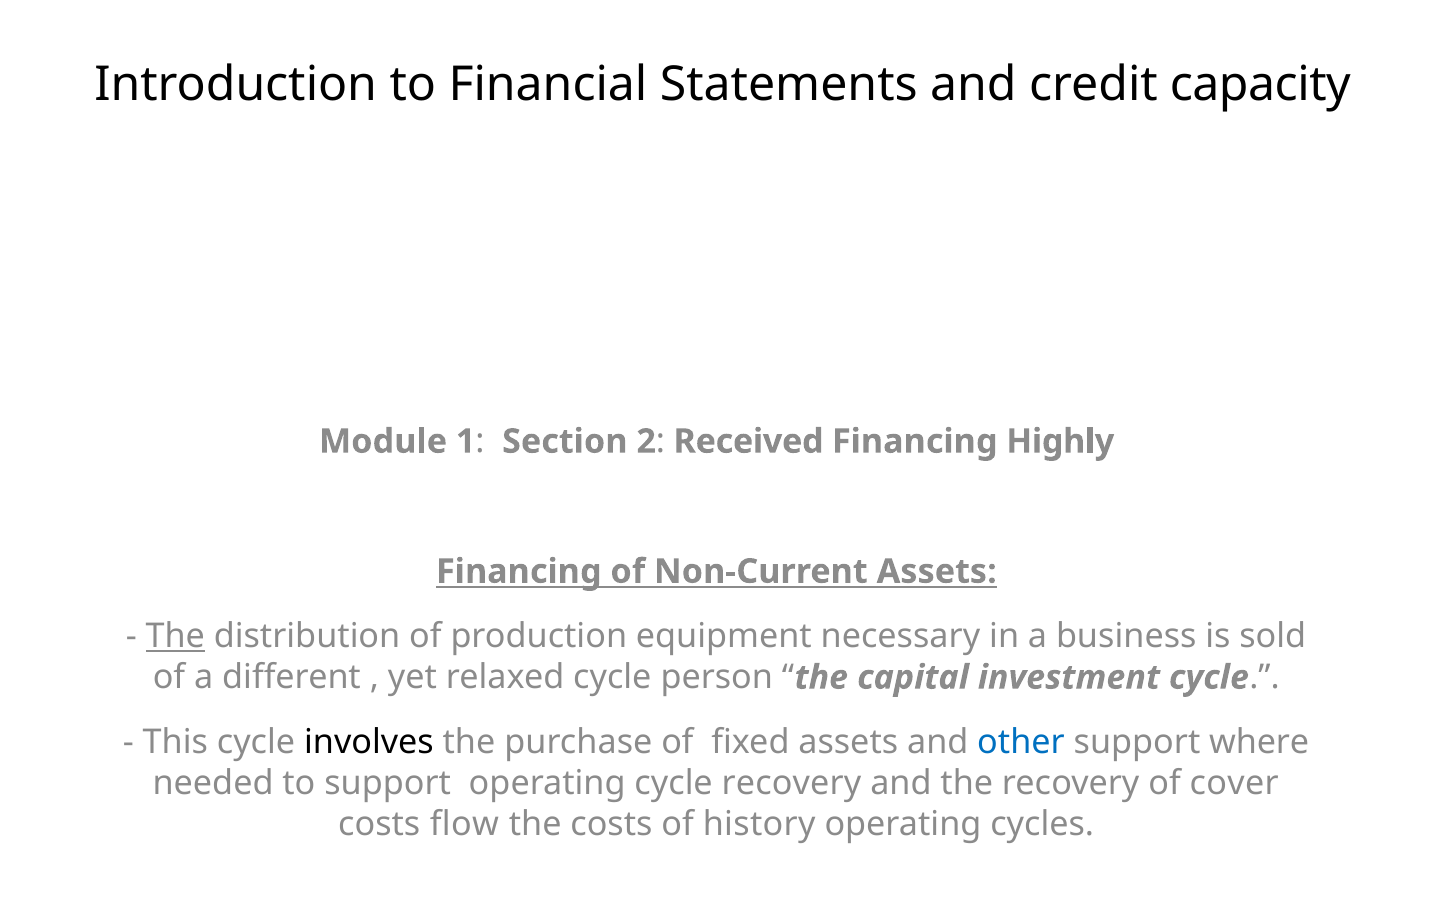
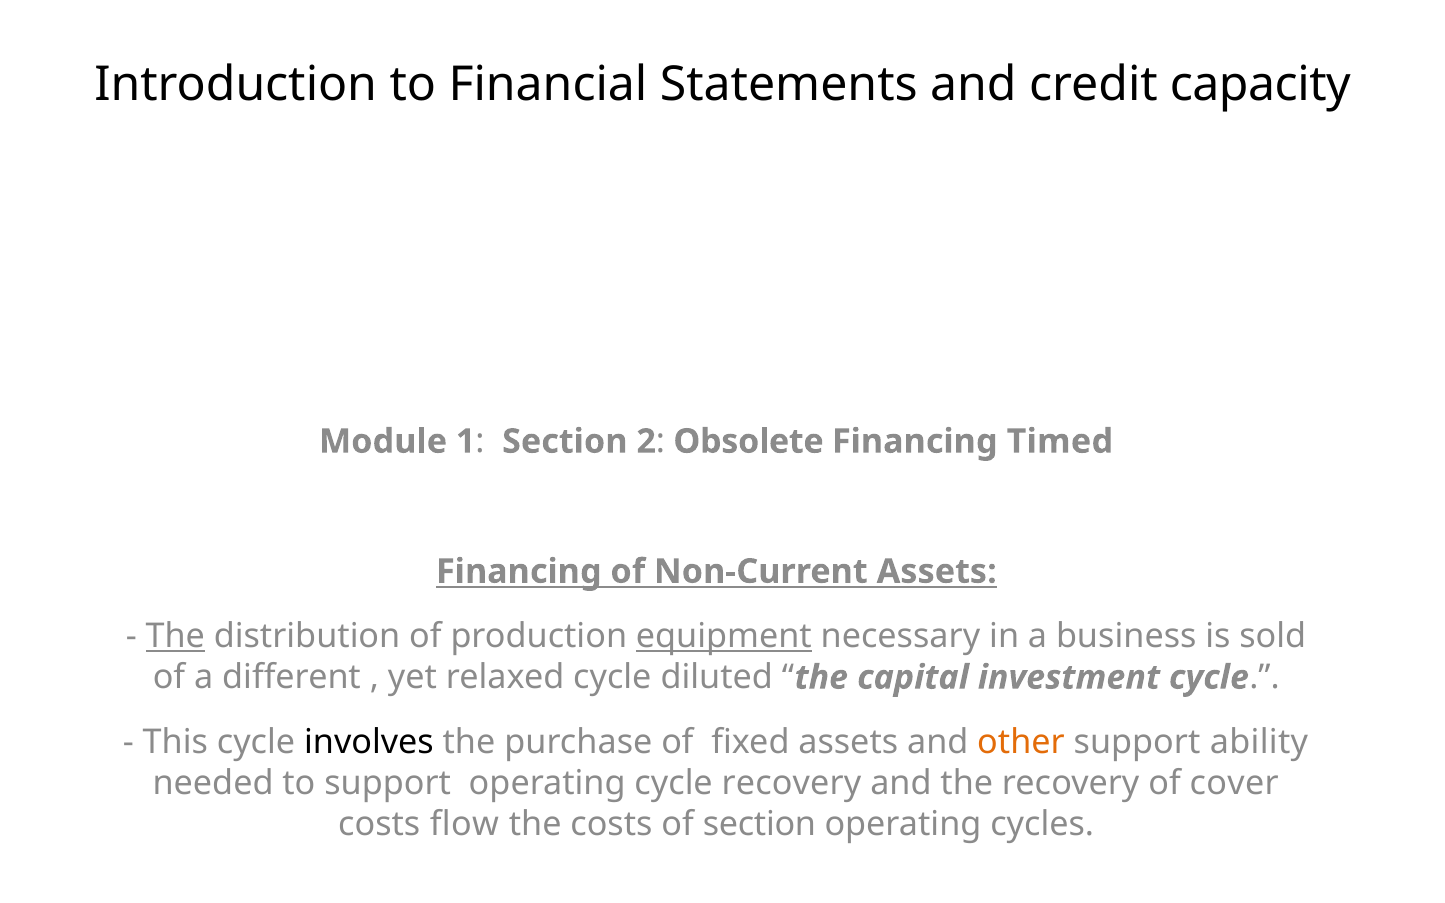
Received: Received -> Obsolete (749, 442)
Highly: Highly -> Timed (1060, 442)
equipment underline: none -> present (724, 637)
person: person -> diluted (717, 678)
other colour: blue -> orange (1021, 743)
where: where -> ability (1259, 743)
of history: history -> section (759, 825)
